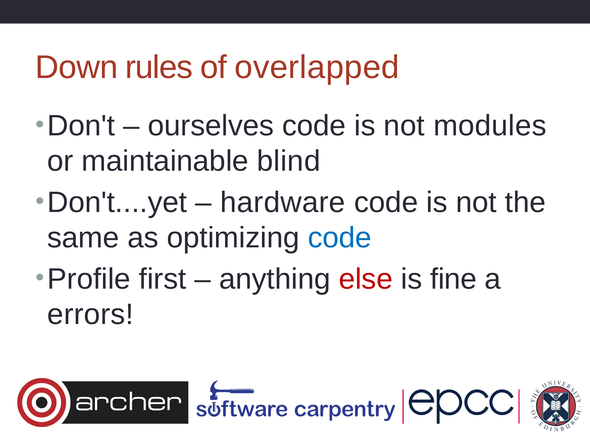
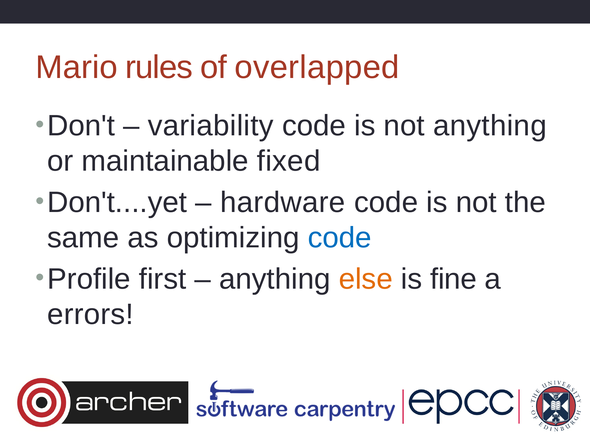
Down: Down -> Mario (77, 67)
ourselves: ourselves -> variability (211, 126)
not modules: modules -> anything (490, 126)
blind: blind -> fixed (289, 161)
else colour: red -> orange (366, 279)
